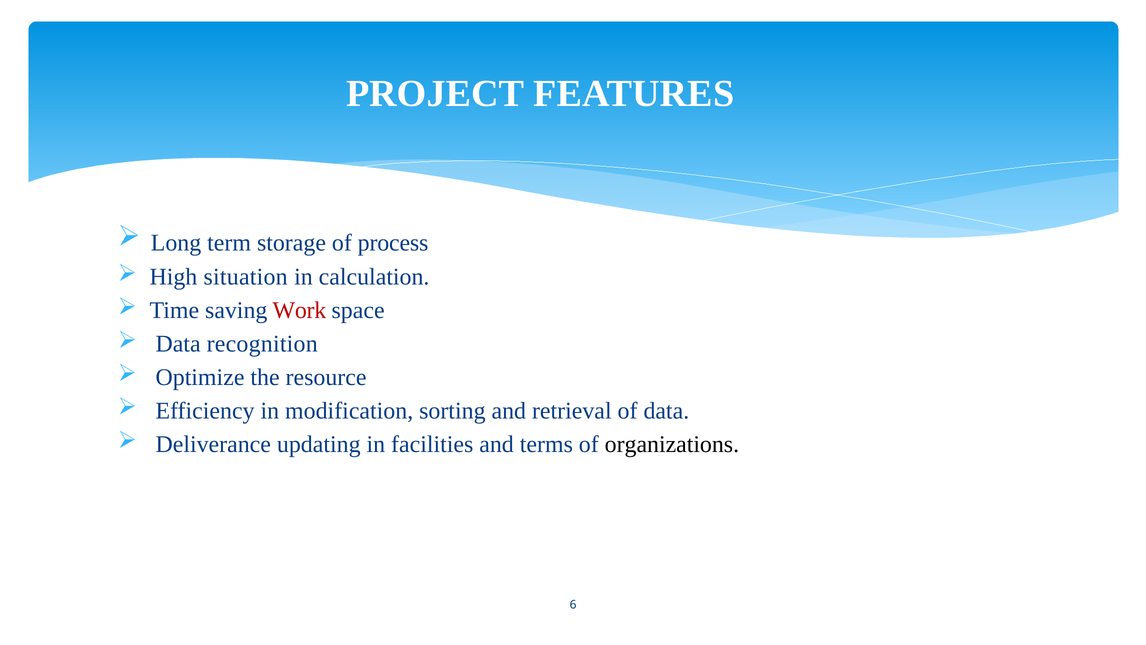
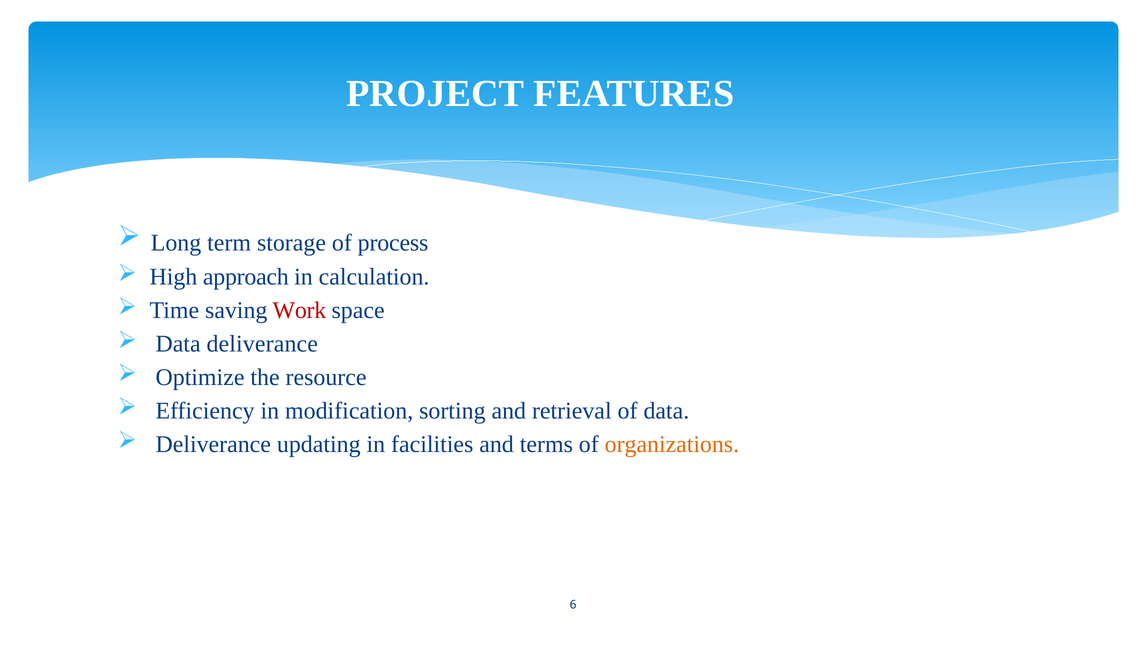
situation: situation -> approach (246, 277)
Data recognition: recognition -> deliverance (262, 344)
organizations colour: black -> orange (672, 444)
